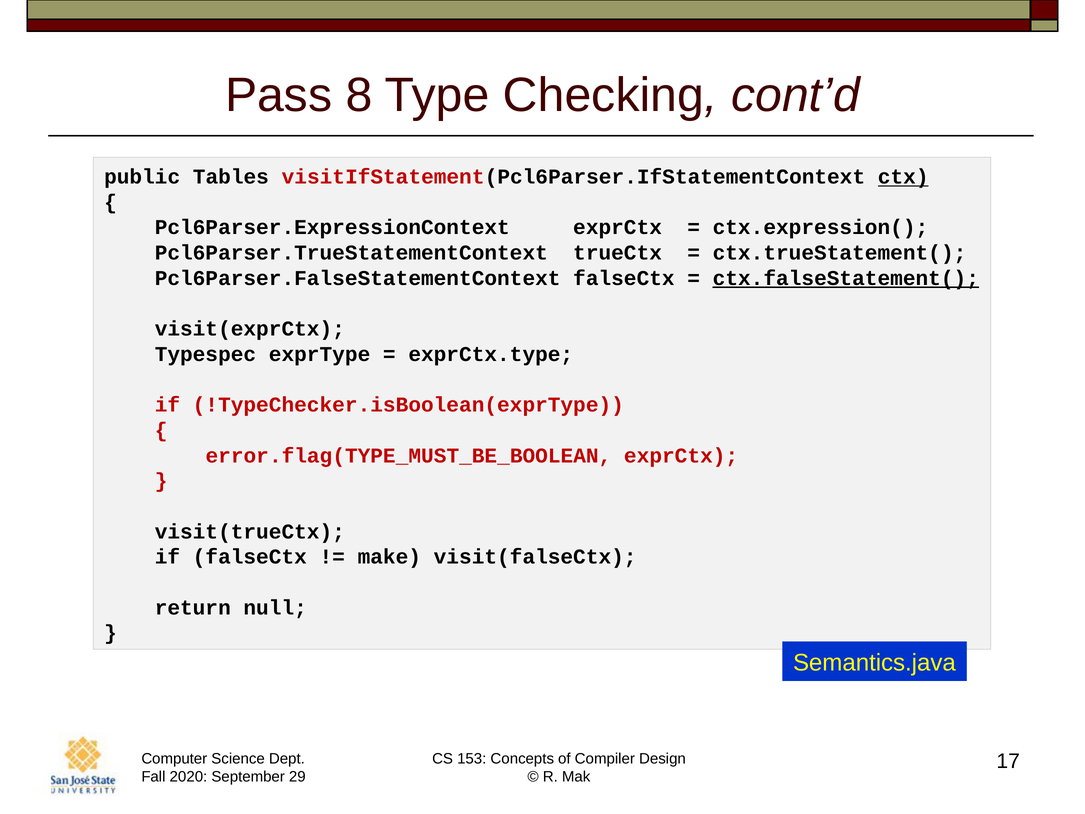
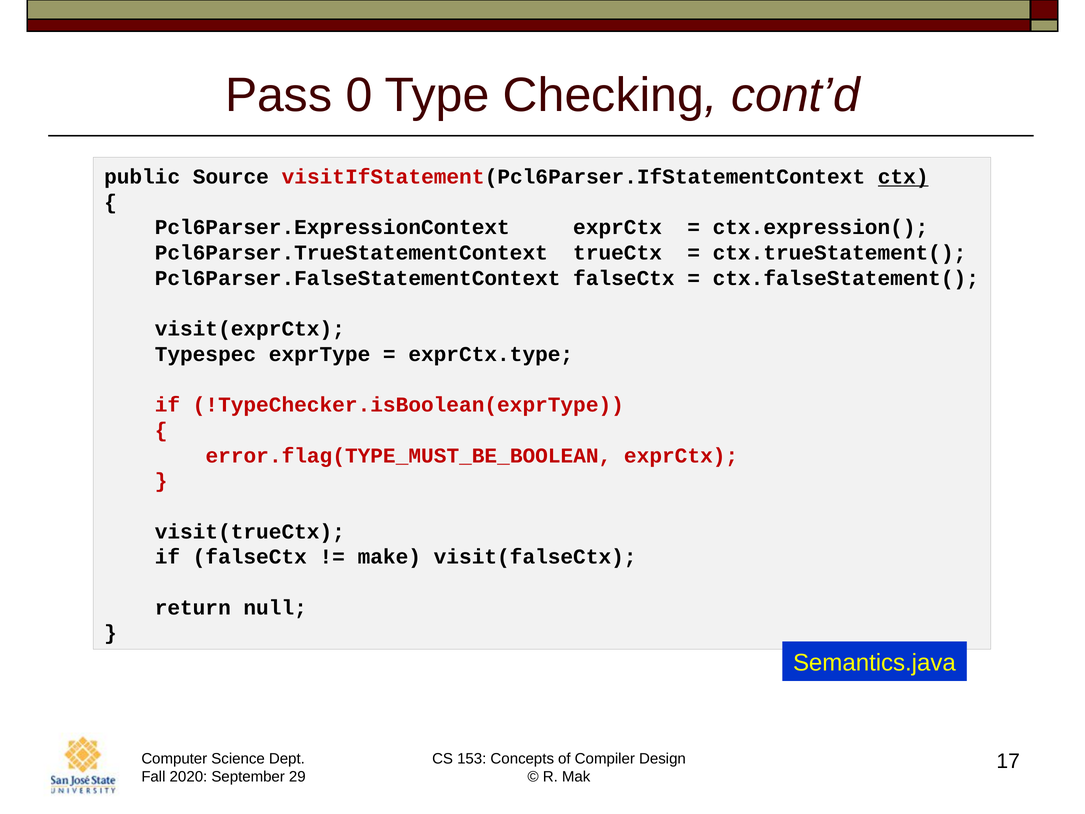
8: 8 -> 0 (359, 96)
Tables: Tables -> Source (231, 177)
ctx.falseStatement( underline: present -> none (846, 278)
